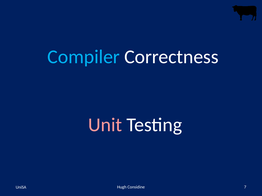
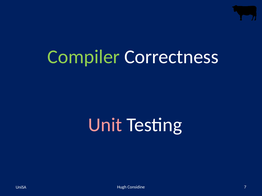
Compiler colour: light blue -> light green (84, 57)
